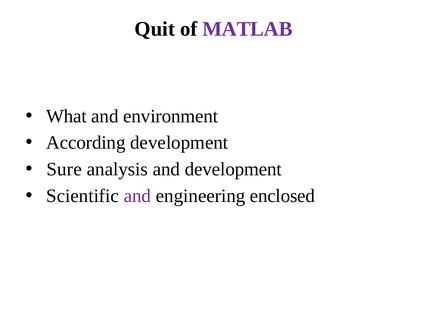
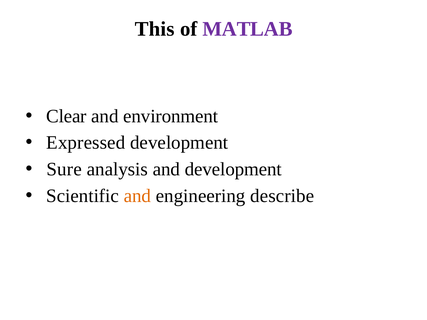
Quit: Quit -> This (155, 29)
What: What -> Clear (66, 116)
According: According -> Expressed (86, 143)
and colour: purple -> orange (137, 196)
enclosed: enclosed -> describe (282, 196)
